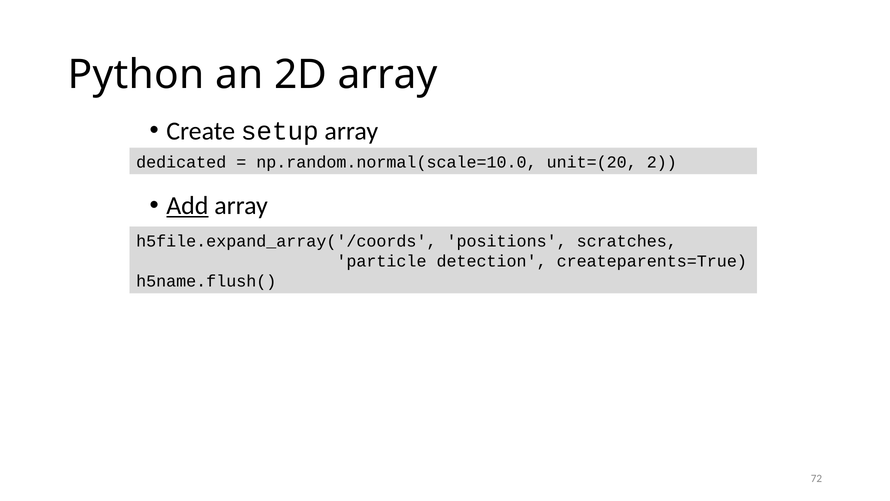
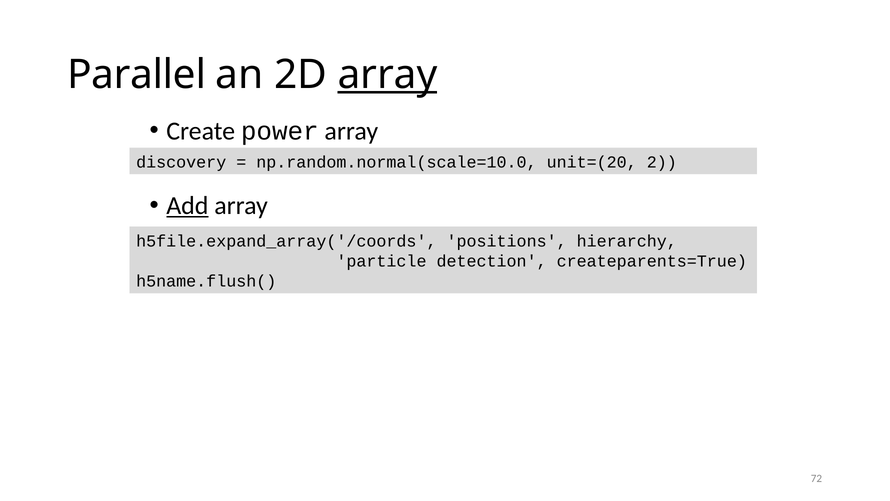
Python: Python -> Parallel (137, 75)
array underline: none -> present (388, 75)
setup: setup -> power (280, 131)
dedicated: dedicated -> discovery (181, 162)
scratches: scratches -> hierarchy (627, 241)
